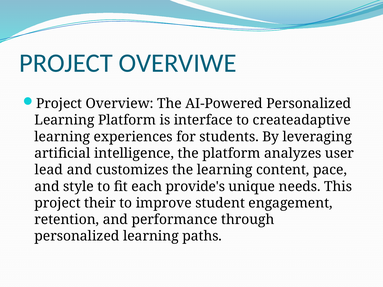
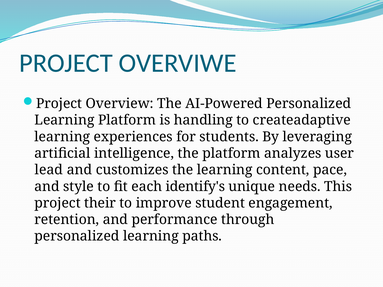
interface: interface -> handling (203, 120)
provide's: provide's -> identify's (195, 187)
